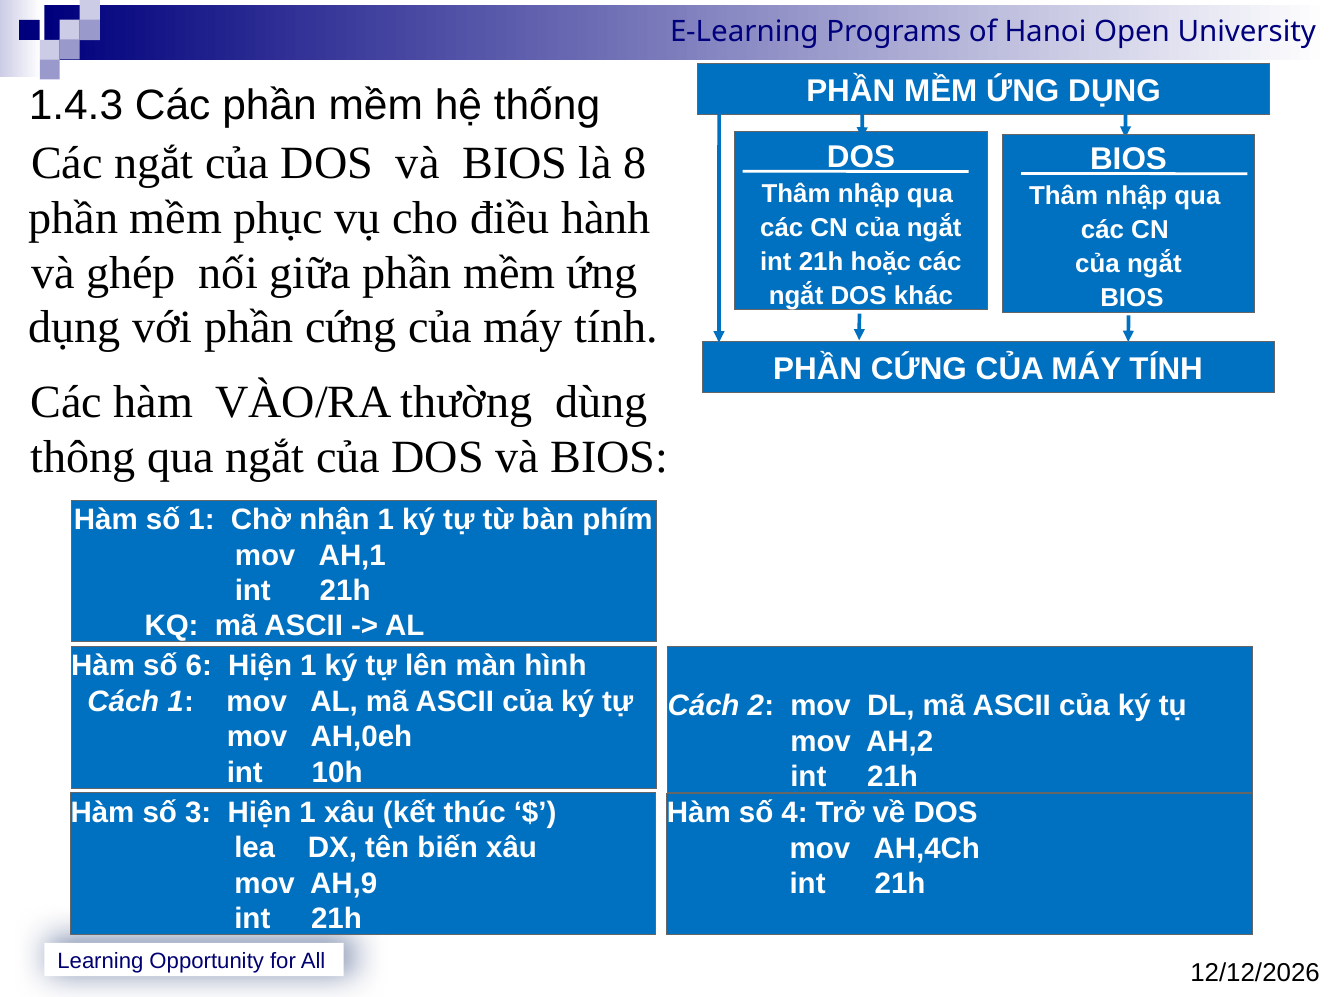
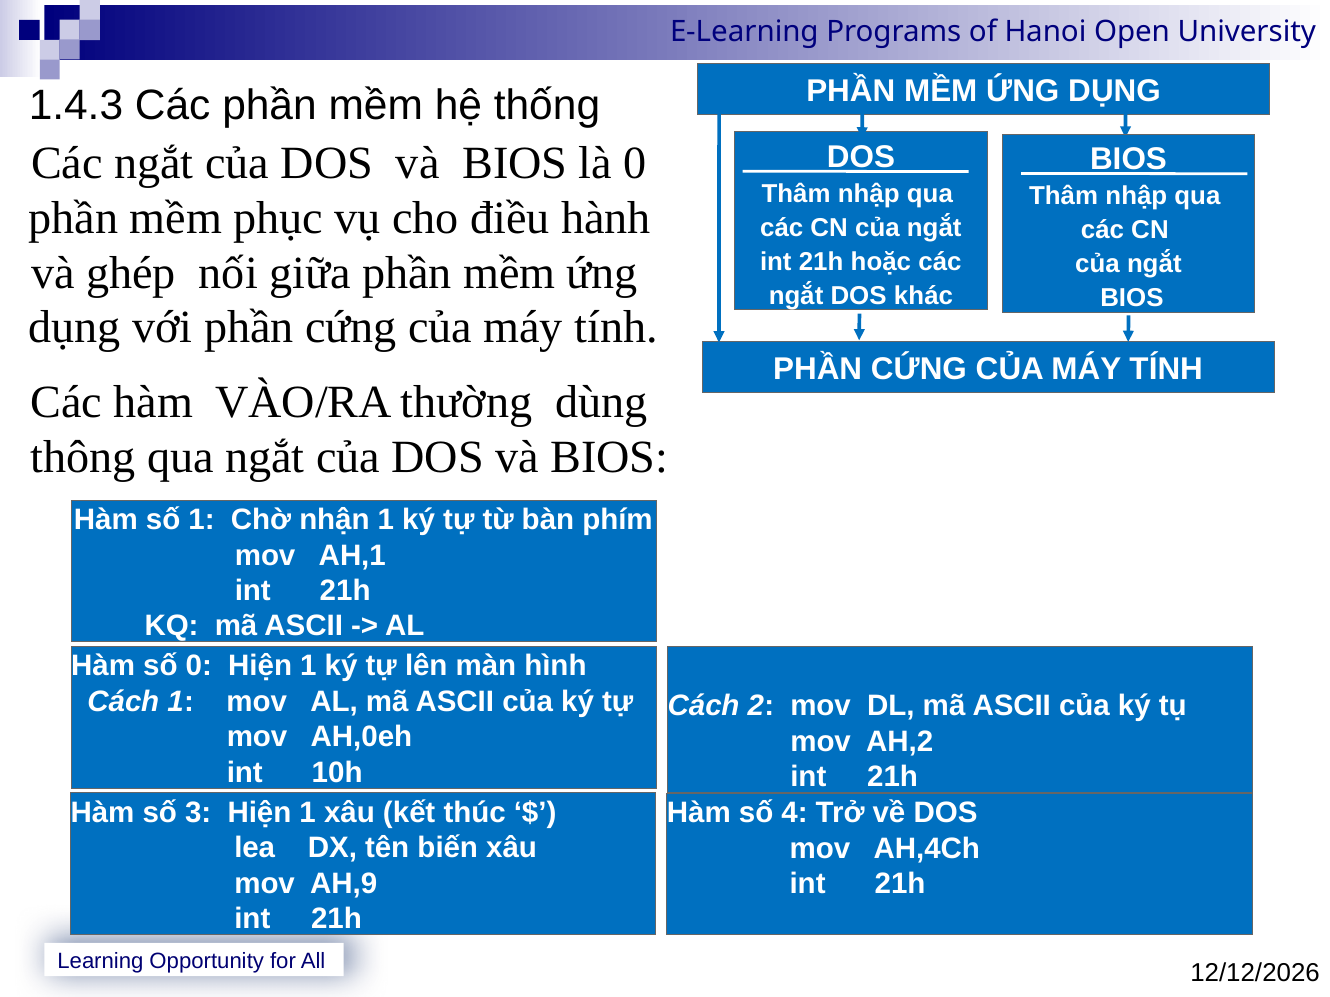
là 8: 8 -> 0 (635, 163)
số 6: 6 -> 0 (199, 667)
